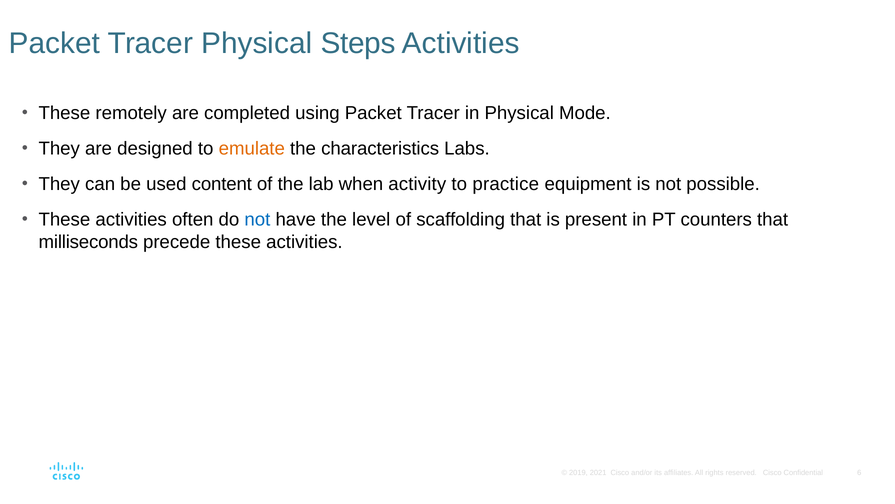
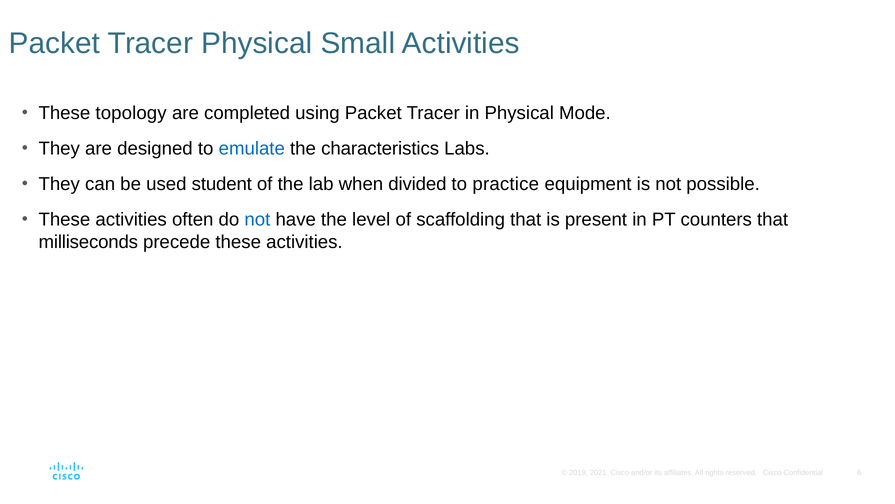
Steps: Steps -> Small (358, 43)
remotely: remotely -> topology (131, 113)
emulate colour: orange -> blue (252, 149)
content: content -> student (222, 184)
activity: activity -> divided (417, 184)
